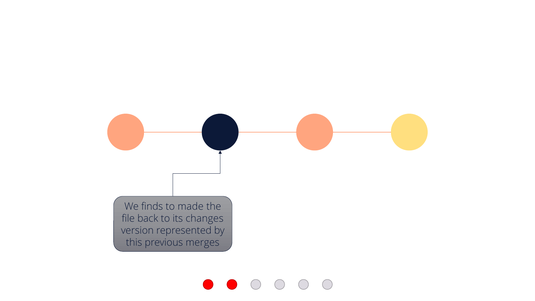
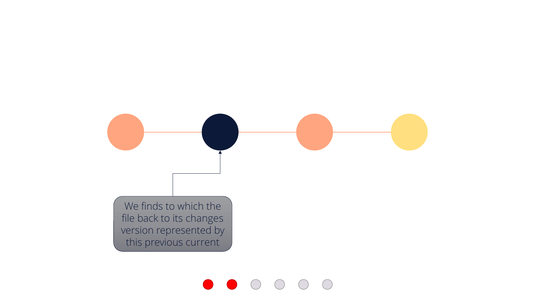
made: made -> which (191, 206)
merges: merges -> current (203, 243)
